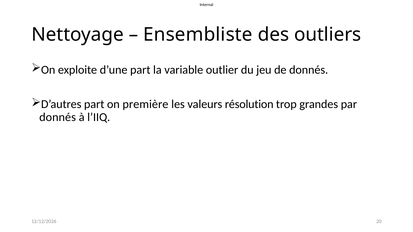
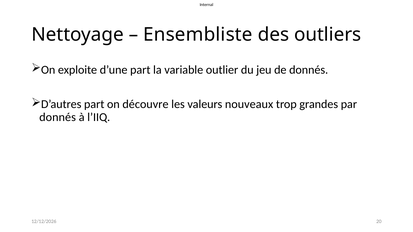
première: première -> découvre (145, 104)
résolution: résolution -> nouveaux (249, 104)
